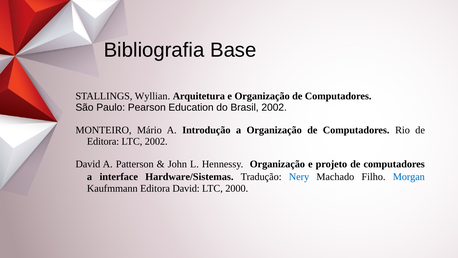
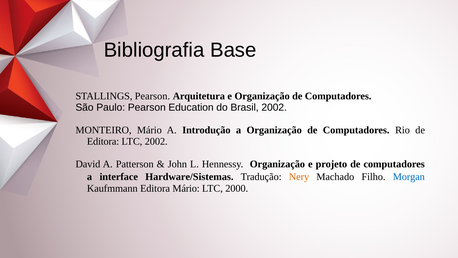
STALLINGS Wyllian: Wyllian -> Pearson (152, 96)
Nery colour: blue -> orange (299, 177)
Editora David: David -> Mário (186, 188)
